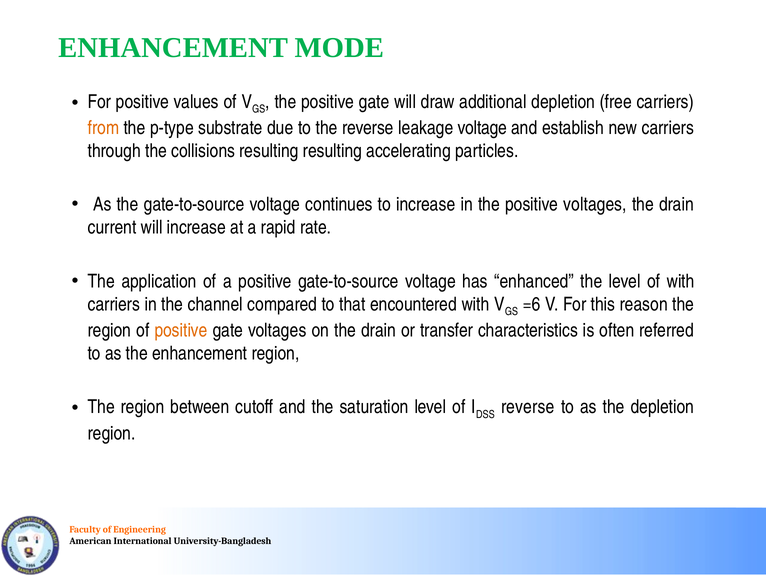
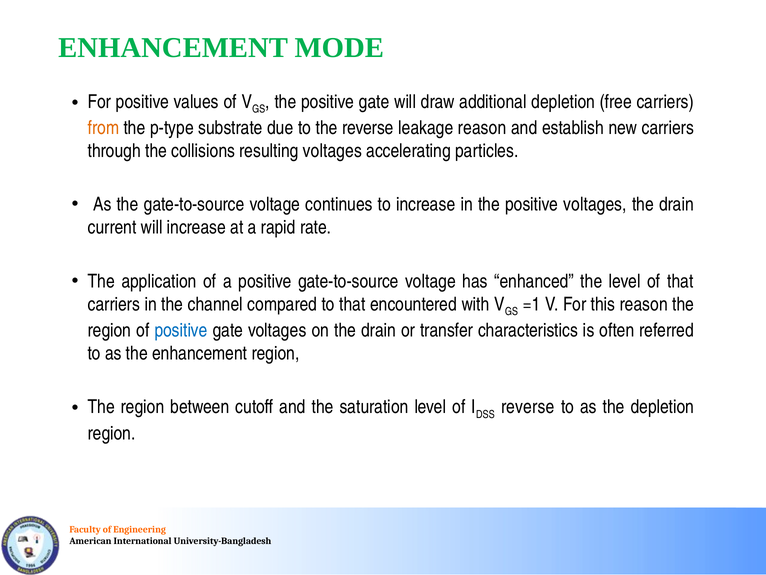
leakage voltage: voltage -> reason (482, 128)
resulting resulting: resulting -> voltages (332, 151)
of with: with -> that (680, 281)
=6: =6 -> =1 (532, 304)
positive colour: orange -> blue (181, 330)
